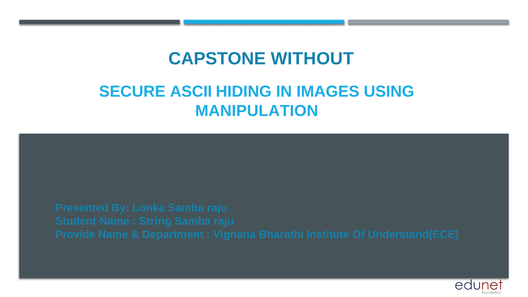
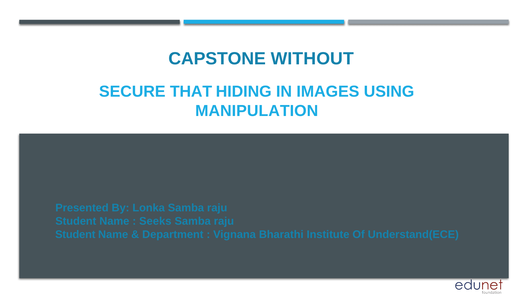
ASCII: ASCII -> THAT (191, 92)
String: String -> Seeks (155, 221)
Provide: Provide -> Student (75, 234)
